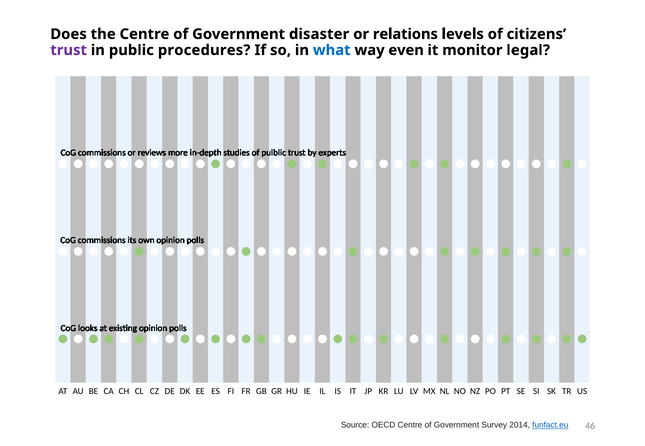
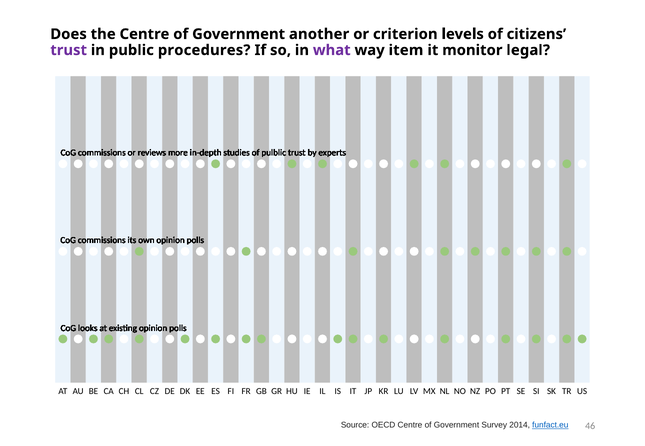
disaster: disaster -> another (319, 34)
relations: relations -> criterion (405, 34)
what colour: blue -> purple (332, 50)
even: even -> item (406, 50)
